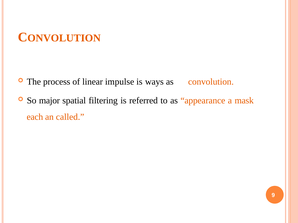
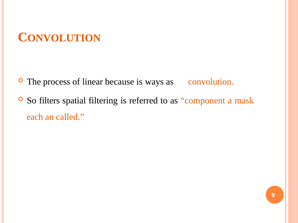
impulse: impulse -> because (120, 82)
major: major -> filters (49, 101)
appearance: appearance -> component (203, 101)
